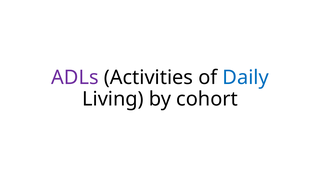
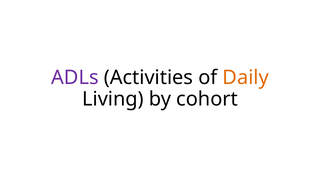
Daily colour: blue -> orange (246, 78)
